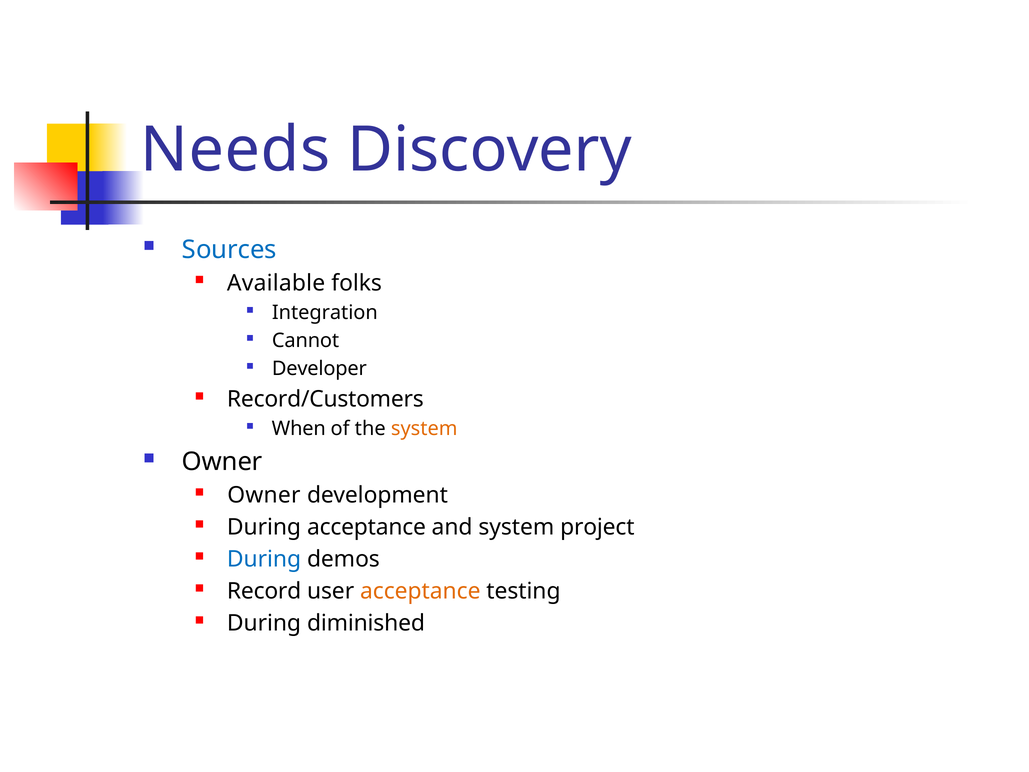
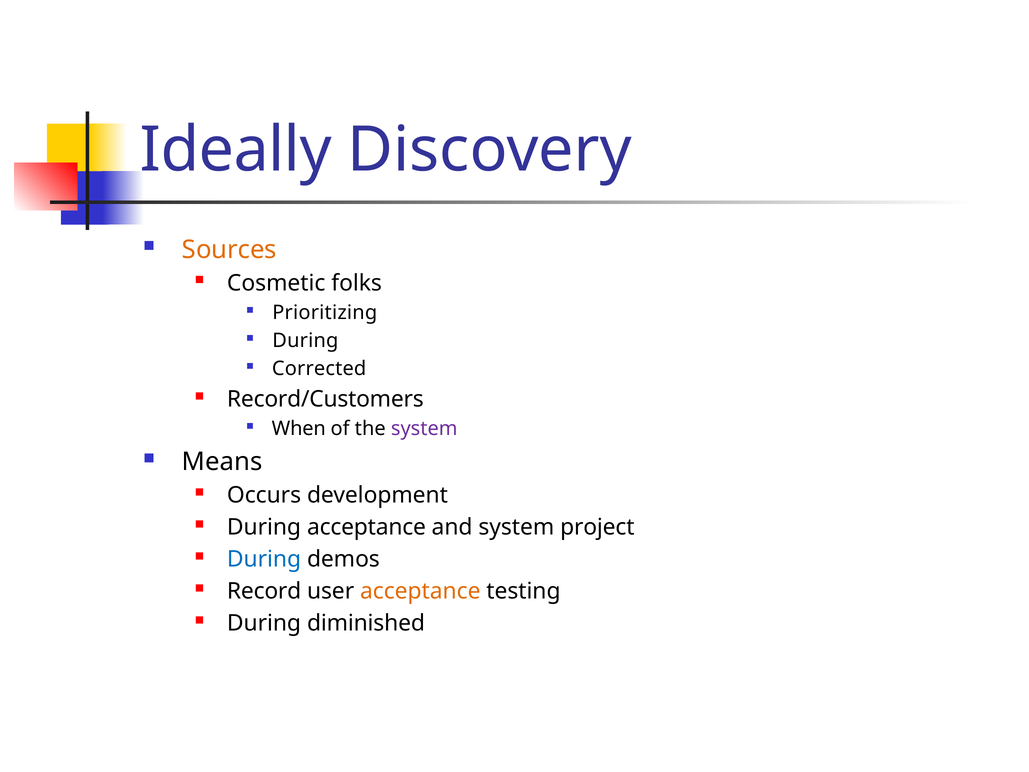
Needs: Needs -> Ideally (236, 150)
Sources colour: blue -> orange (229, 249)
Available: Available -> Cosmetic (276, 283)
Integration: Integration -> Prioritizing (325, 313)
Cannot: Cannot -> During (305, 341)
Developer: Developer -> Corrected (319, 369)
system colour: orange -> purple (424, 429)
Owner: Owner -> Means (222, 462)
Owner: Owner -> Occurs (264, 495)
